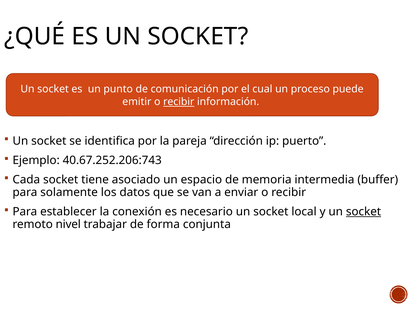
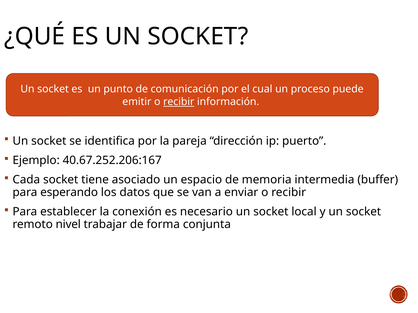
40.67.252.206:743: 40.67.252.206:743 -> 40.67.252.206:167 (112, 161)
solamente: solamente -> esperando (69, 193)
socket underline: present -> none (364, 212)
